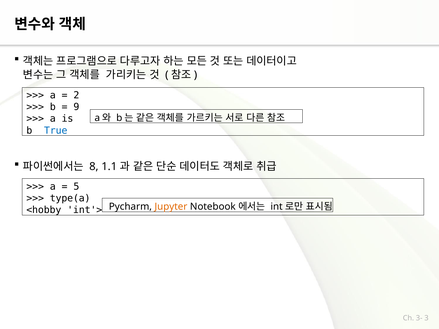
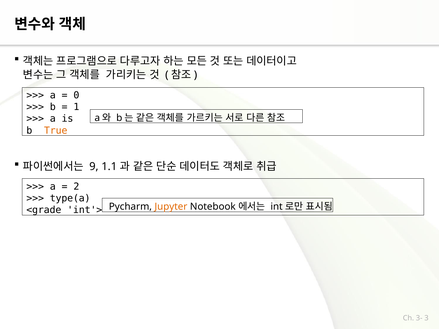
2: 2 -> 0 (76, 95)
9: 9 -> 1 (76, 107)
True colour: blue -> orange (56, 131)
8: 8 -> 9 (94, 167)
5: 5 -> 2 (76, 187)
<hobby: <hobby -> <grade (44, 210)
